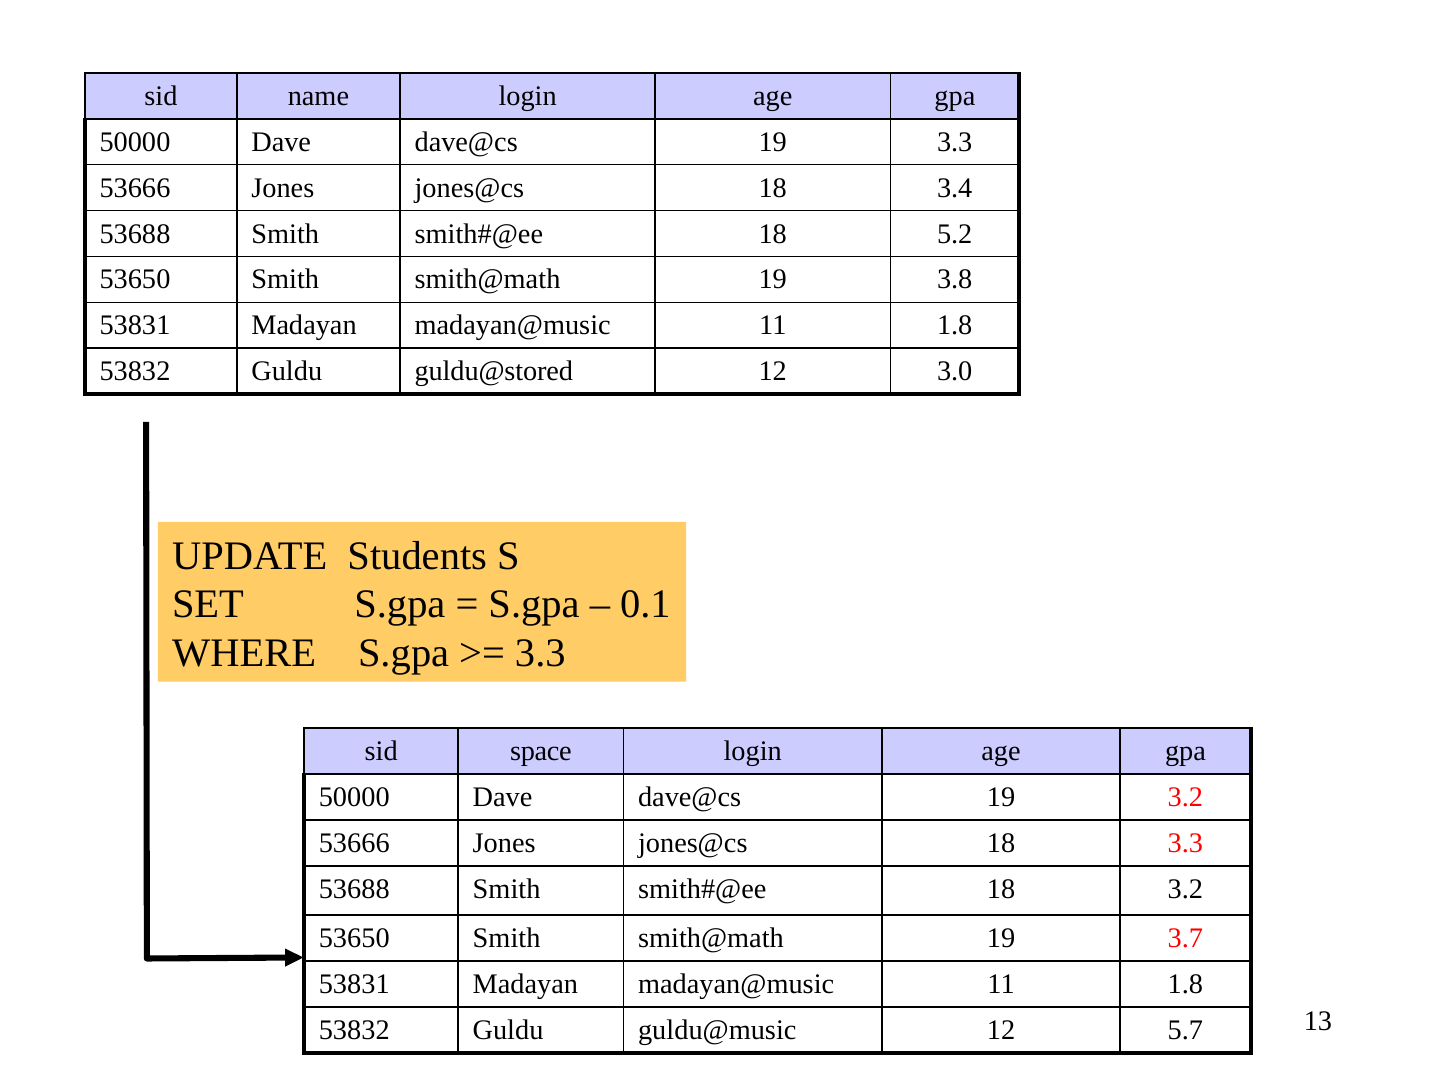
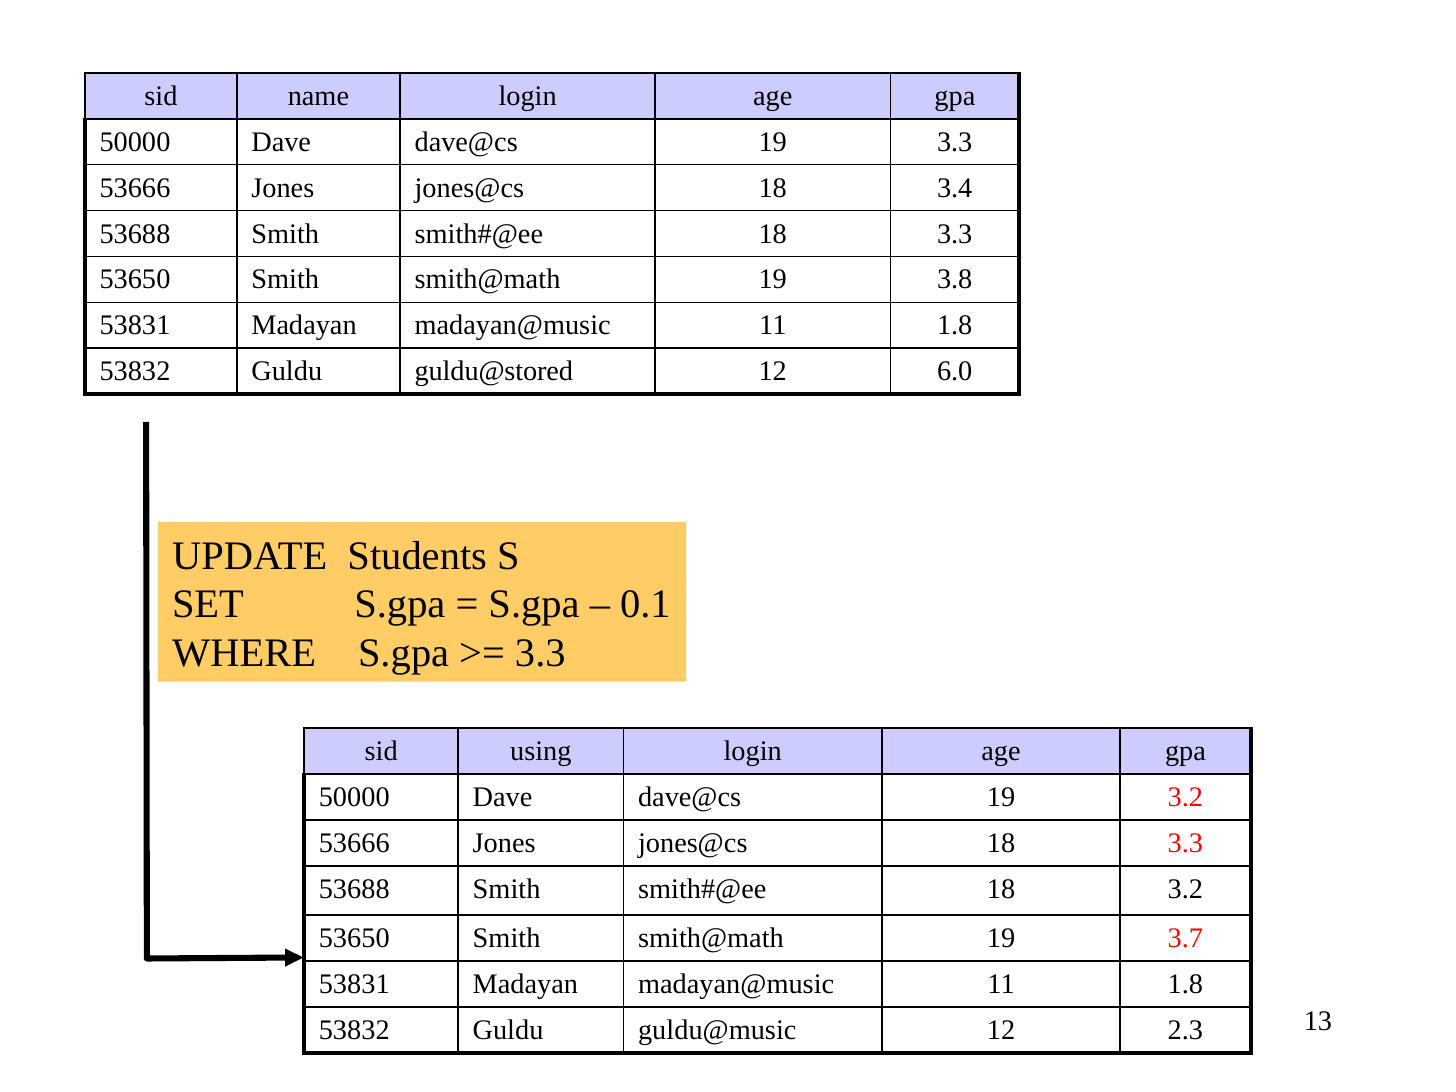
5.2: 5.2 -> 3.3 (955, 234)
3.0: 3.0 -> 6.0 (955, 371)
space: space -> using (541, 751)
5.7: 5.7 -> 2.3 (1185, 1030)
